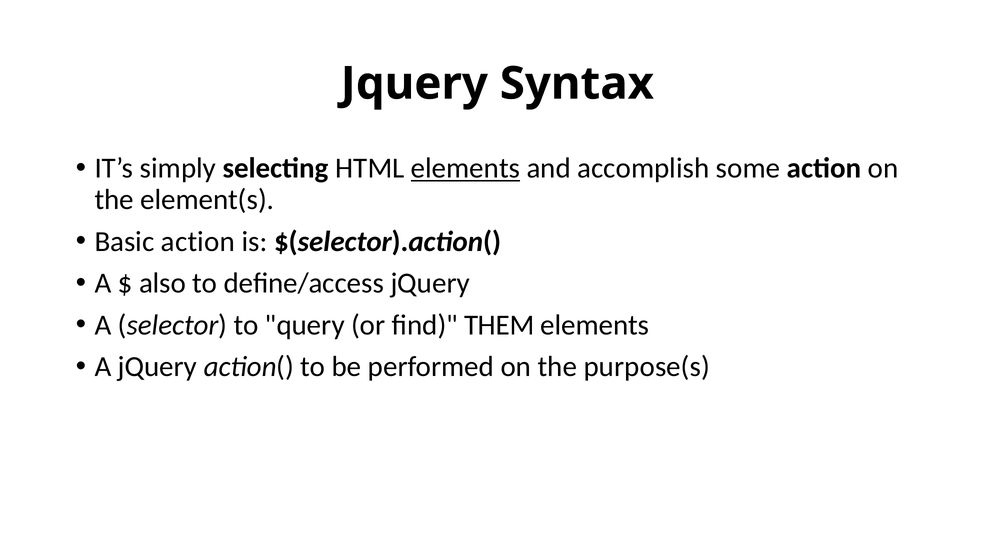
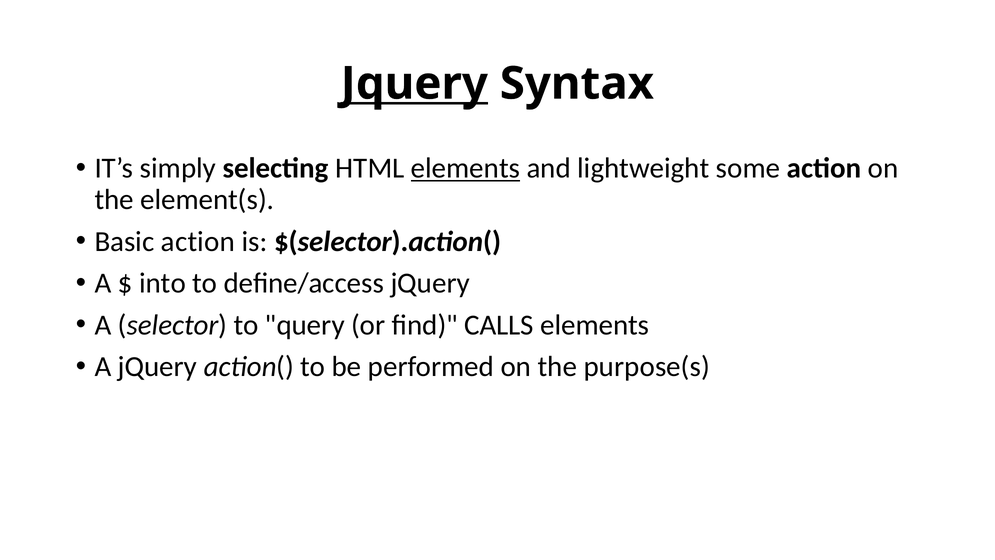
Jquery underline: none -> present (414, 84)
accomplish: accomplish -> lightweight (643, 168)
also: also -> into (162, 283)
THEM: THEM -> CALLS (499, 325)
